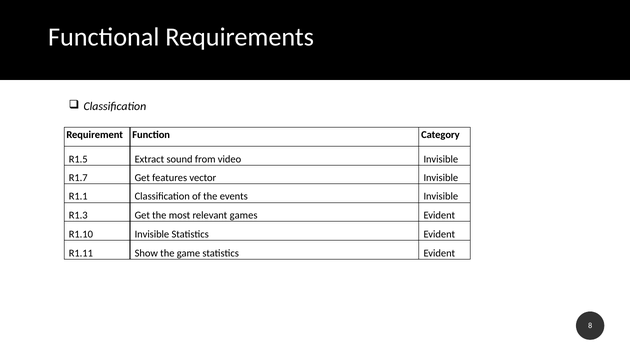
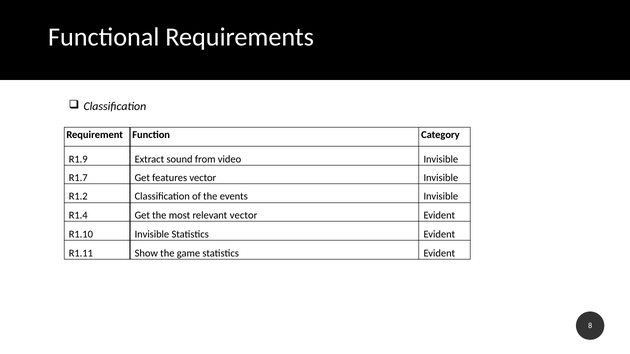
R1.5: R1.5 -> R1.9 (78, 159)
R1.1: R1.1 -> R1.2 (78, 196)
R1.3: R1.3 -> R1.4 (78, 215)
relevant games: games -> vector (244, 215)
